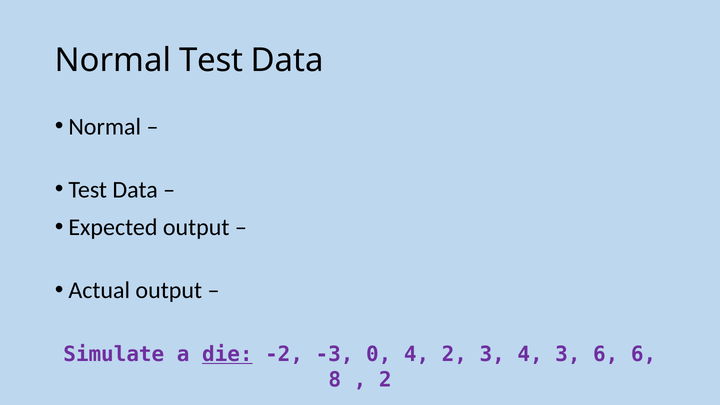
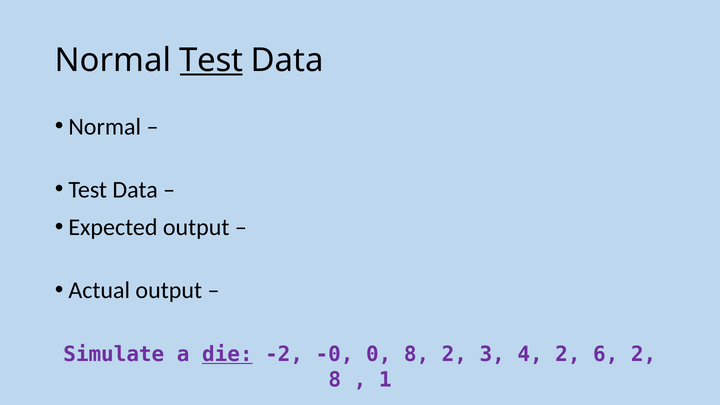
Test underline: none -> present (211, 60)
-3: -3 -> -0 (335, 354)
0 4: 4 -> 8 (417, 354)
4 3: 3 -> 2 (568, 354)
6 6: 6 -> 2 (644, 354)
2: 2 -> 1 (385, 380)
